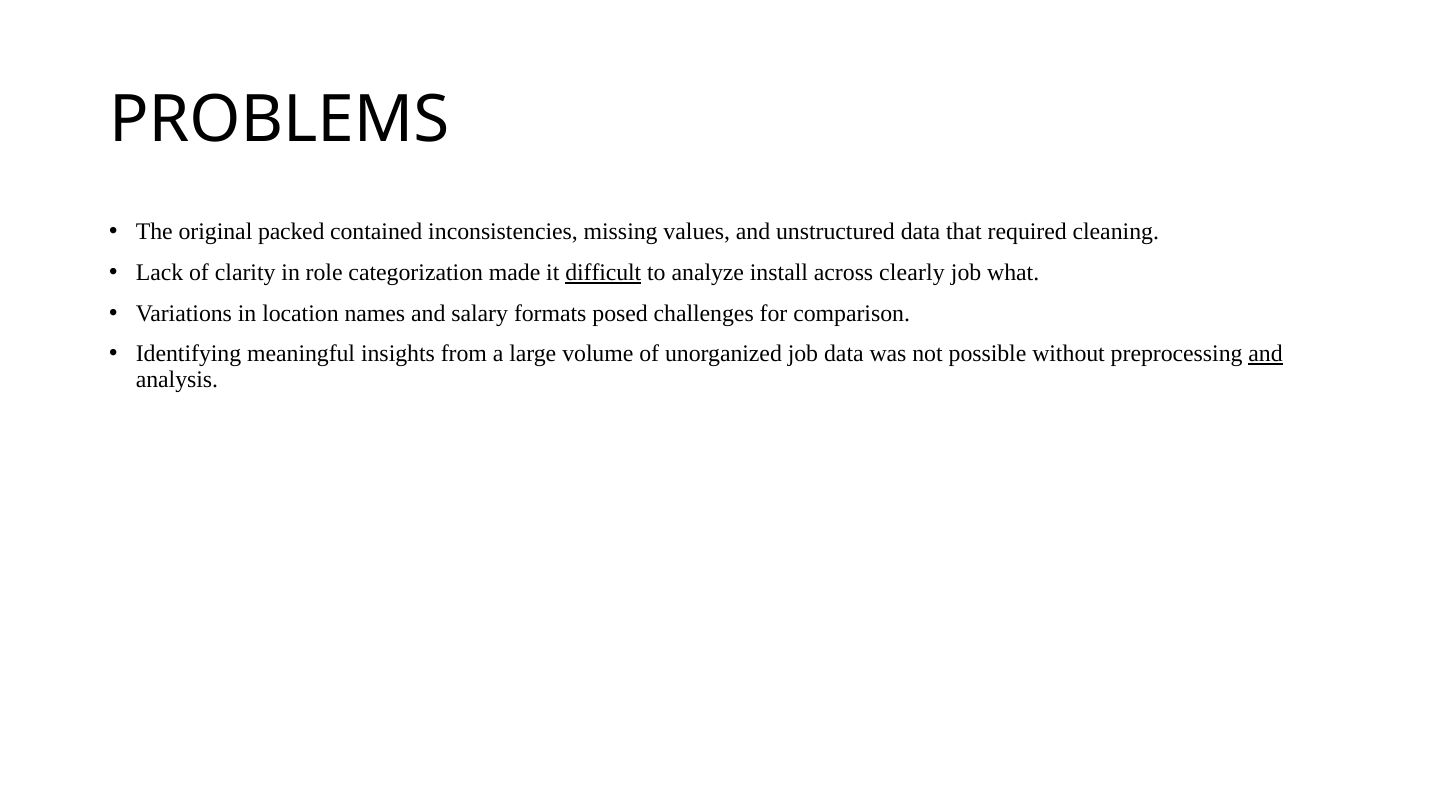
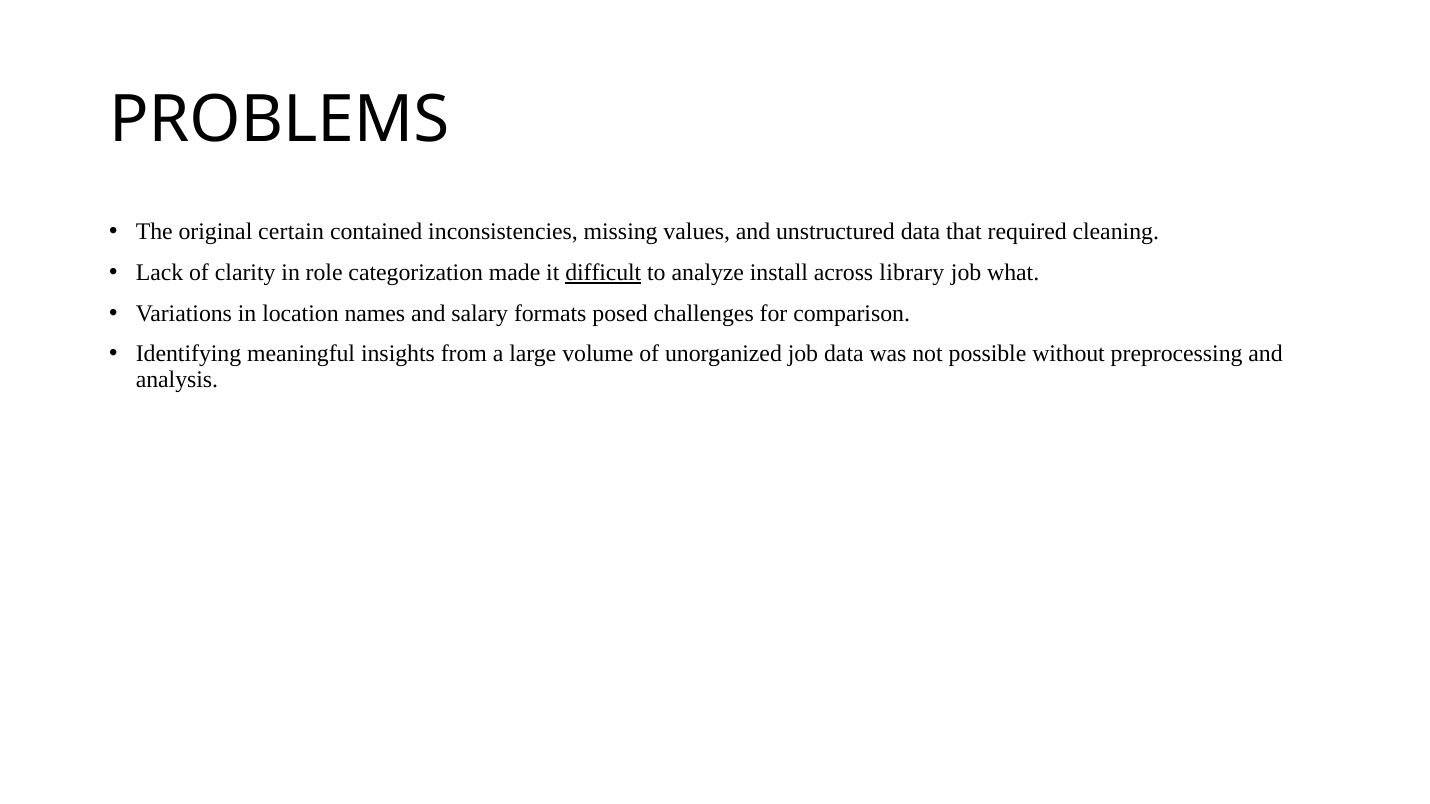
packed: packed -> certain (291, 232)
clearly: clearly -> library (912, 273)
and underline: present -> none (1266, 354)
